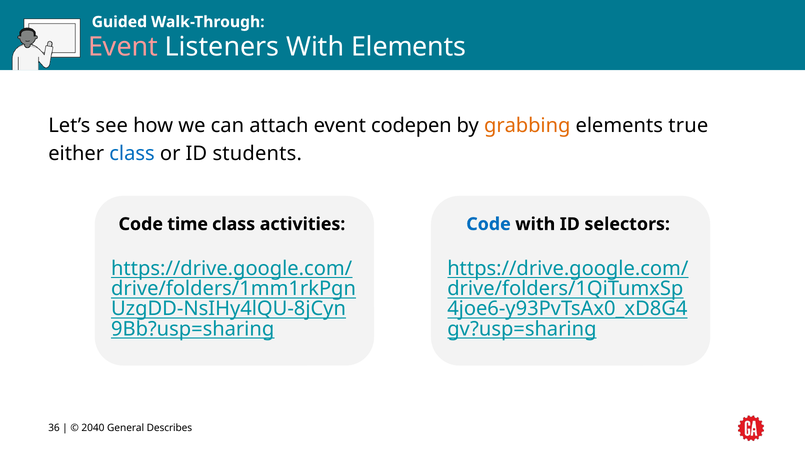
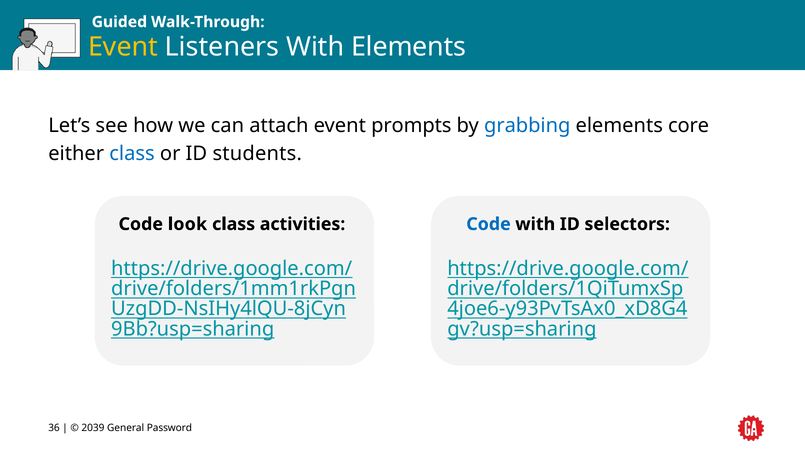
Event colour: pink -> yellow (123, 47)
codepen: codepen -> prompts (411, 126)
grabbing colour: orange -> blue (527, 126)
true: true -> core (689, 126)
time: time -> look (187, 224)
2040: 2040 -> 2039 (93, 428)
Describes: Describes -> Password (169, 428)
